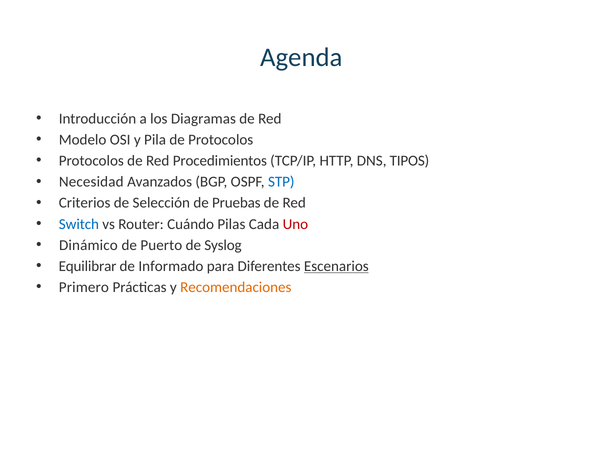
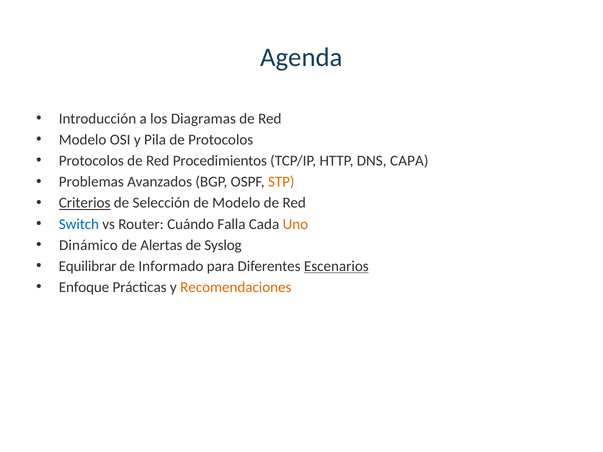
TIPOS: TIPOS -> CAPA (409, 161)
Necesidad: Necesidad -> Problemas (91, 182)
STP colour: blue -> orange (281, 182)
Criterios underline: none -> present (85, 203)
de Pruebas: Pruebas -> Modelo (236, 203)
Pilas: Pilas -> Falla (231, 224)
Uno colour: red -> orange (295, 224)
Puerto: Puerto -> Alertas (161, 245)
Primero: Primero -> Enfoque (84, 287)
